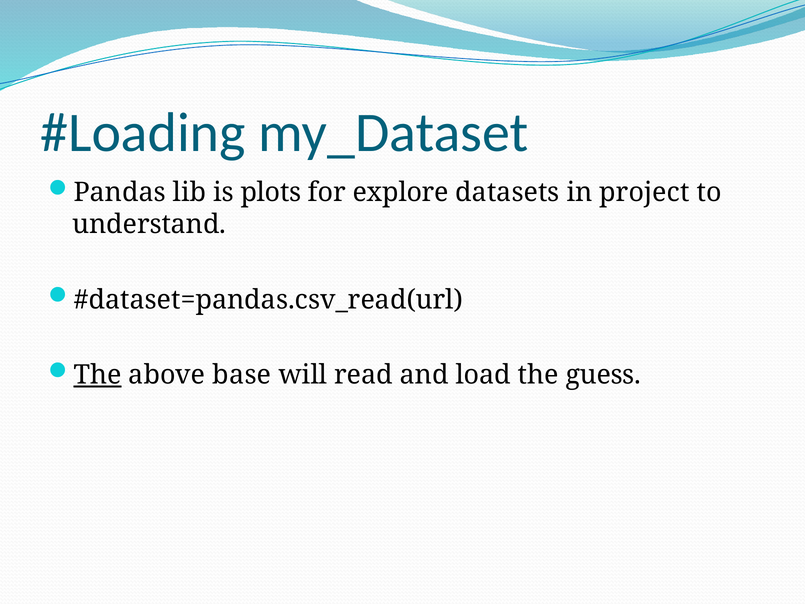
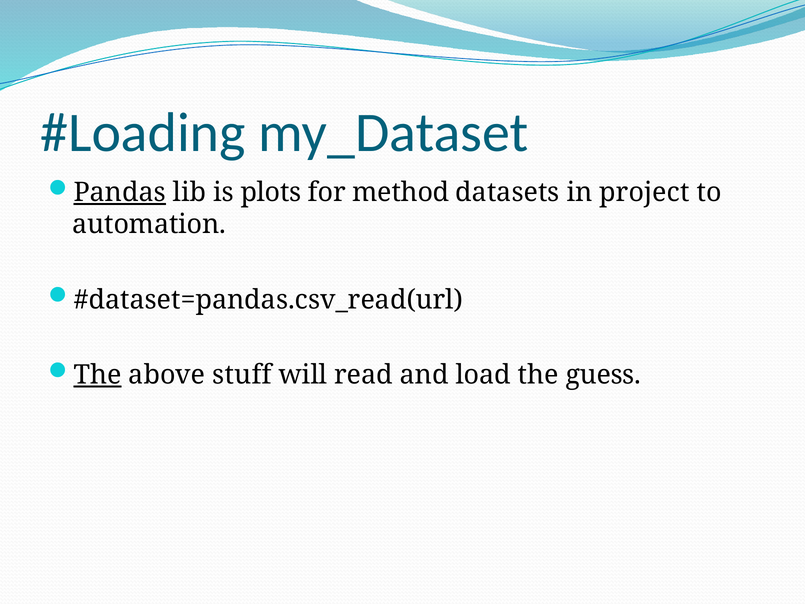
Pandas underline: none -> present (120, 192)
explore: explore -> method (401, 192)
understand: understand -> automation (149, 225)
base: base -> stuff (242, 375)
